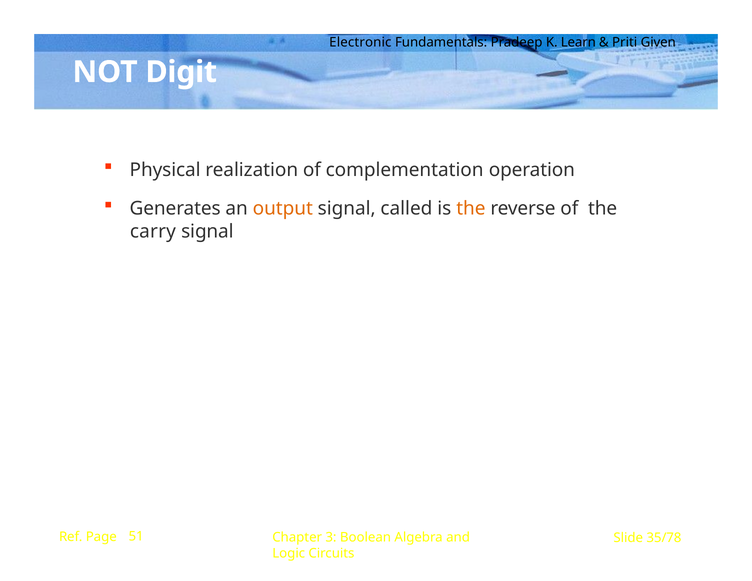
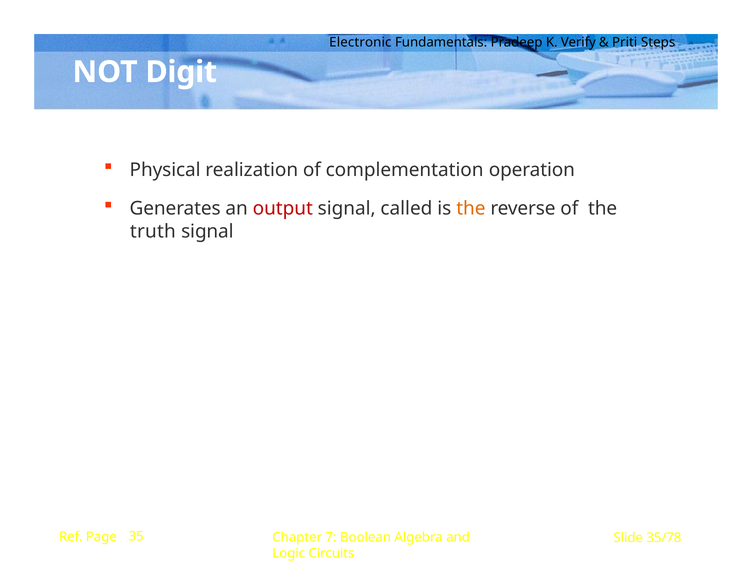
Learn: Learn -> Verify (578, 43)
Given: Given -> Steps (658, 43)
output colour: orange -> red (283, 209)
carry: carry -> truth (153, 231)
51: 51 -> 35 (136, 536)
3: 3 -> 7 (331, 538)
